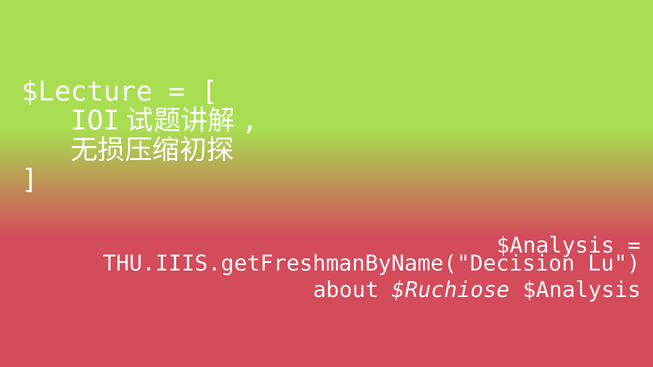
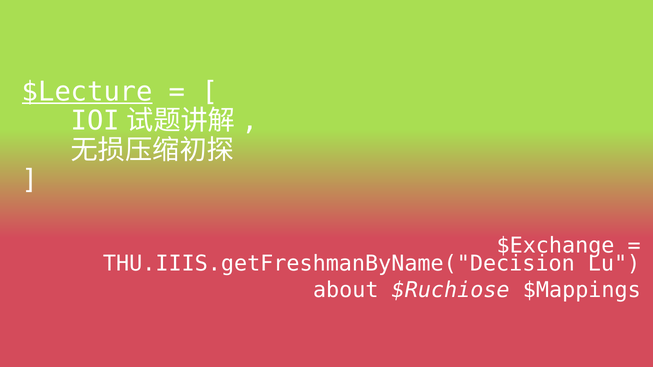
$Lecture underline: none -> present (87, 92)
$Analysis: $Analysis -> $Exchange (556, 246)
$Ruchiose $Analysis: $Analysis -> $Mappings (582, 290)
